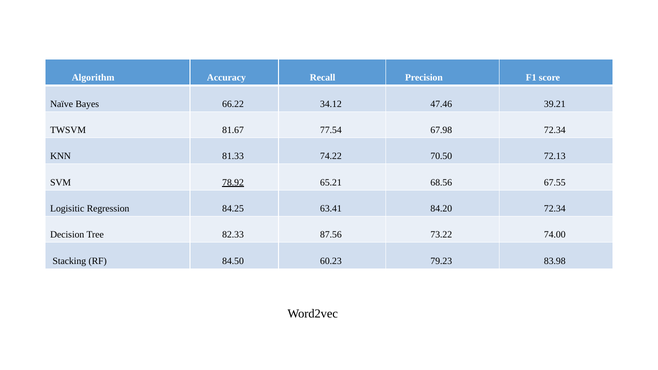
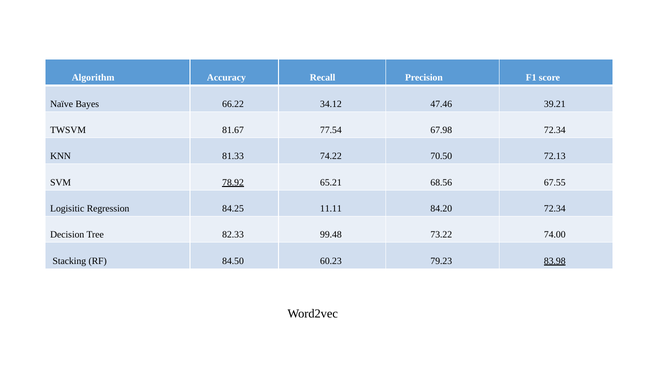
63.41: 63.41 -> 11.11 (331, 209)
87.56: 87.56 -> 99.48 (331, 235)
83.98 underline: none -> present (555, 261)
